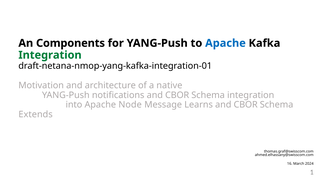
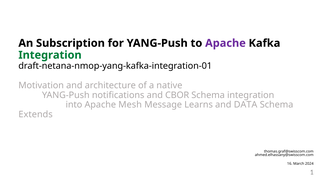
Components: Components -> Subscription (70, 43)
Apache colour: blue -> purple (225, 43)
Node: Node -> Mesh (130, 105)
CBOR: CBOR -> DATA (246, 105)
